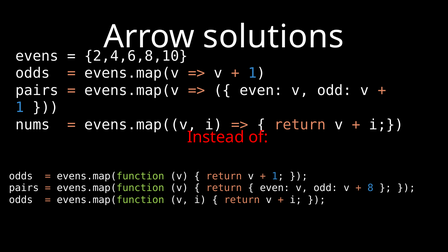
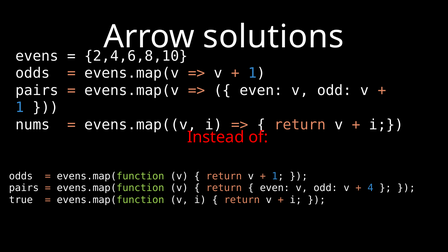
8: 8 -> 4 (370, 188)
odds: odds -> true (21, 200)
